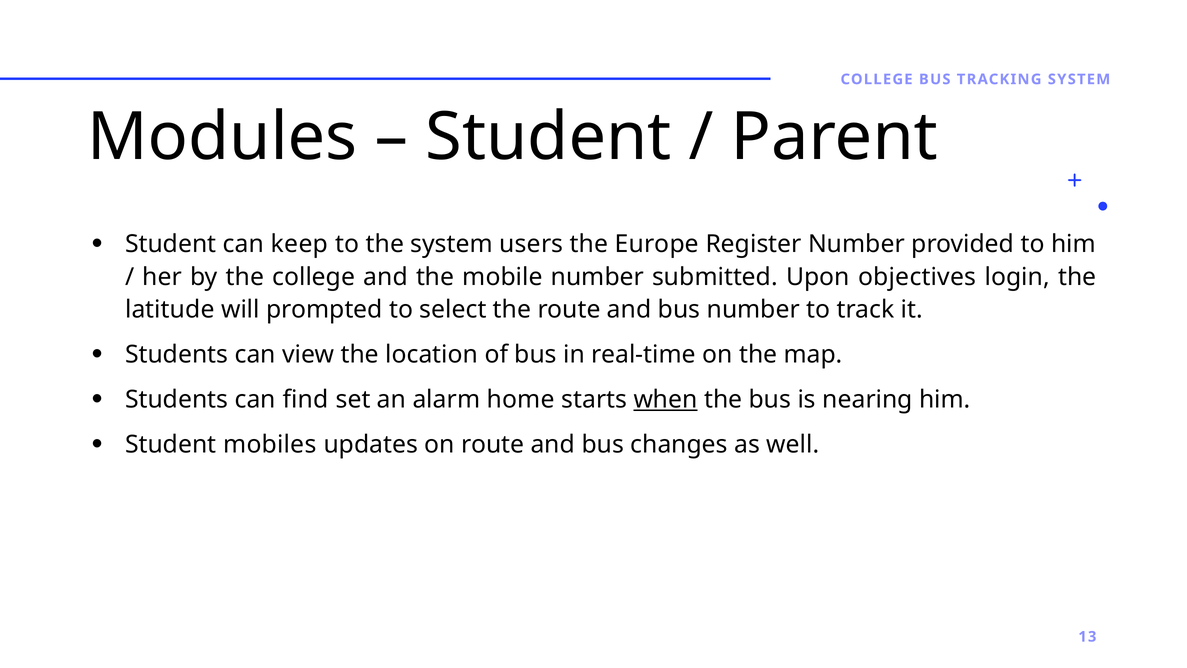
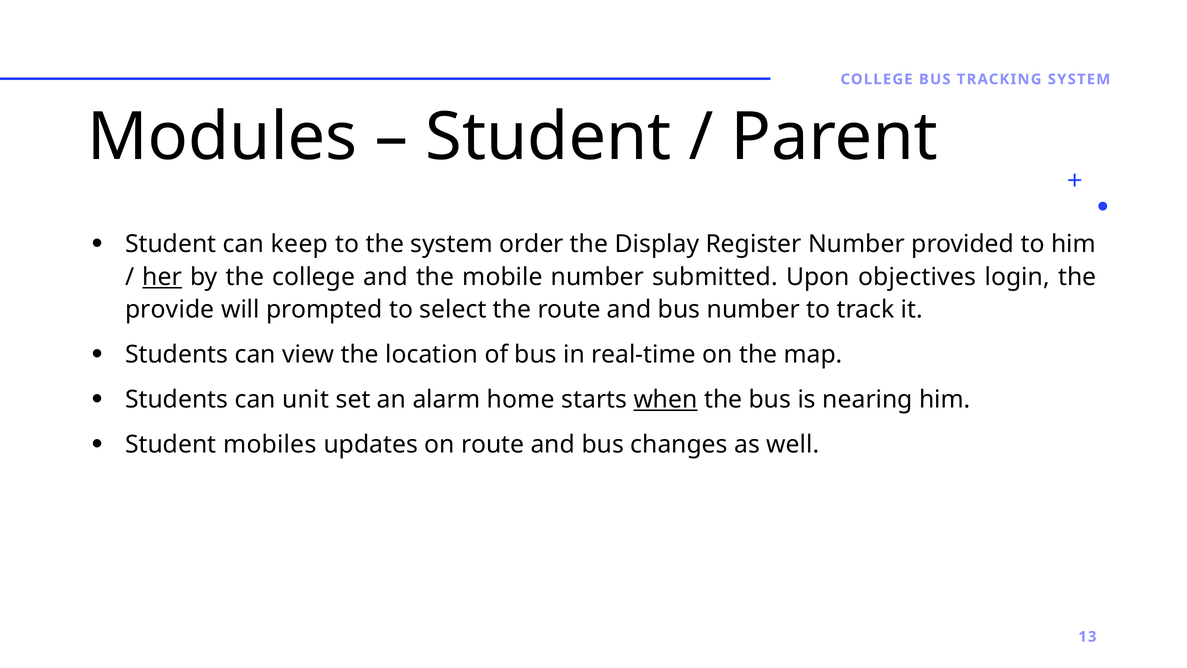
users: users -> order (532, 244)
Europe: Europe -> Display (657, 244)
her underline: none -> present (162, 277)
latitude: latitude -> provide (170, 309)
find: find -> unit (306, 400)
